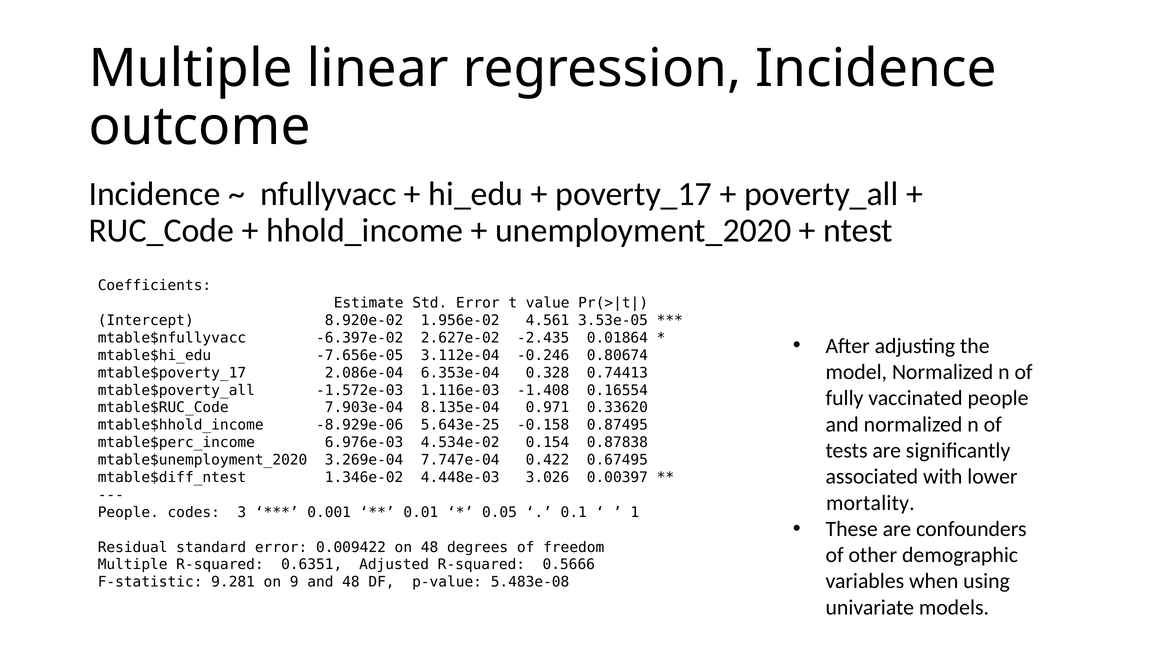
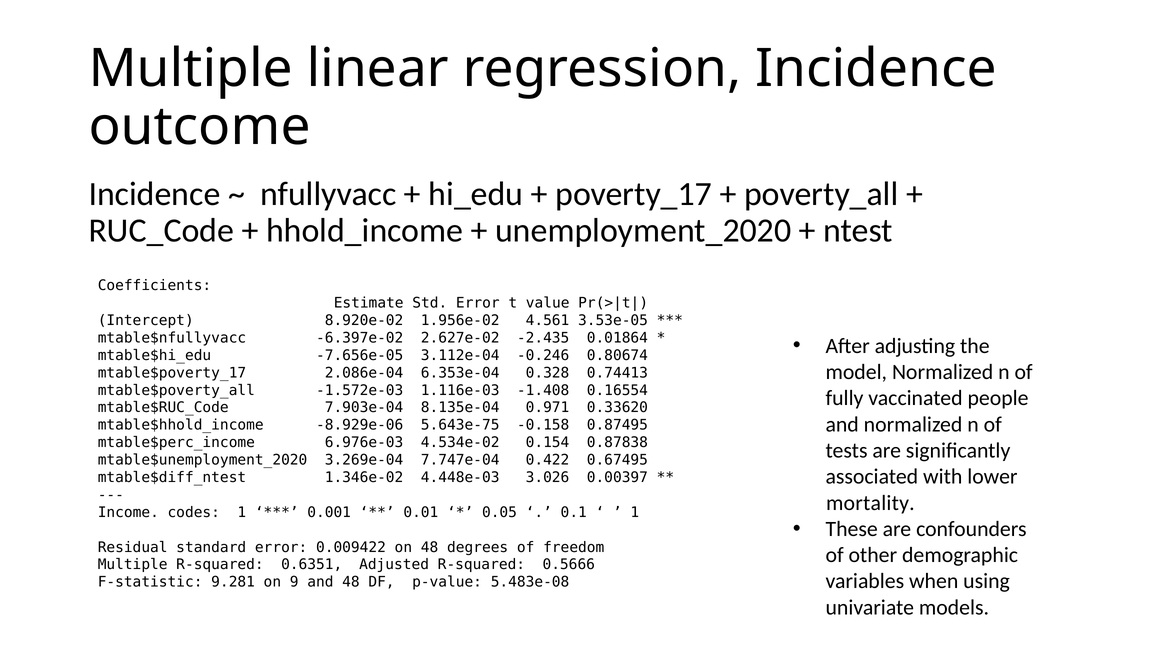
5.643e-25: 5.643e-25 -> 5.643e-75 (460, 425)
People: People -> Income (128, 512)
codes 3: 3 -> 1 (242, 512)
